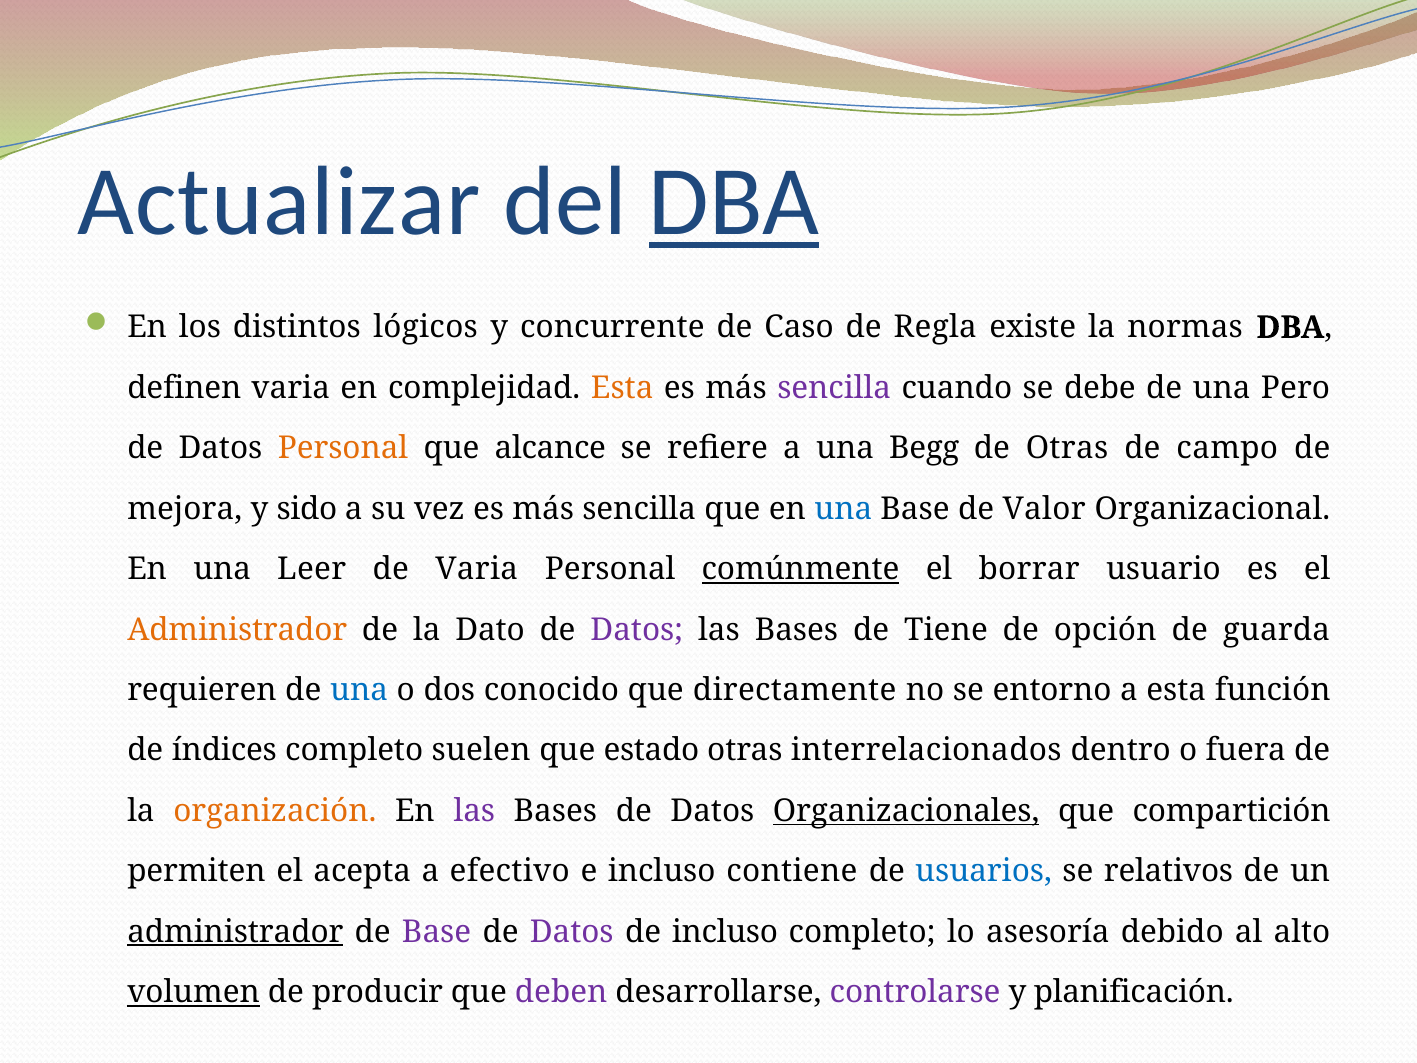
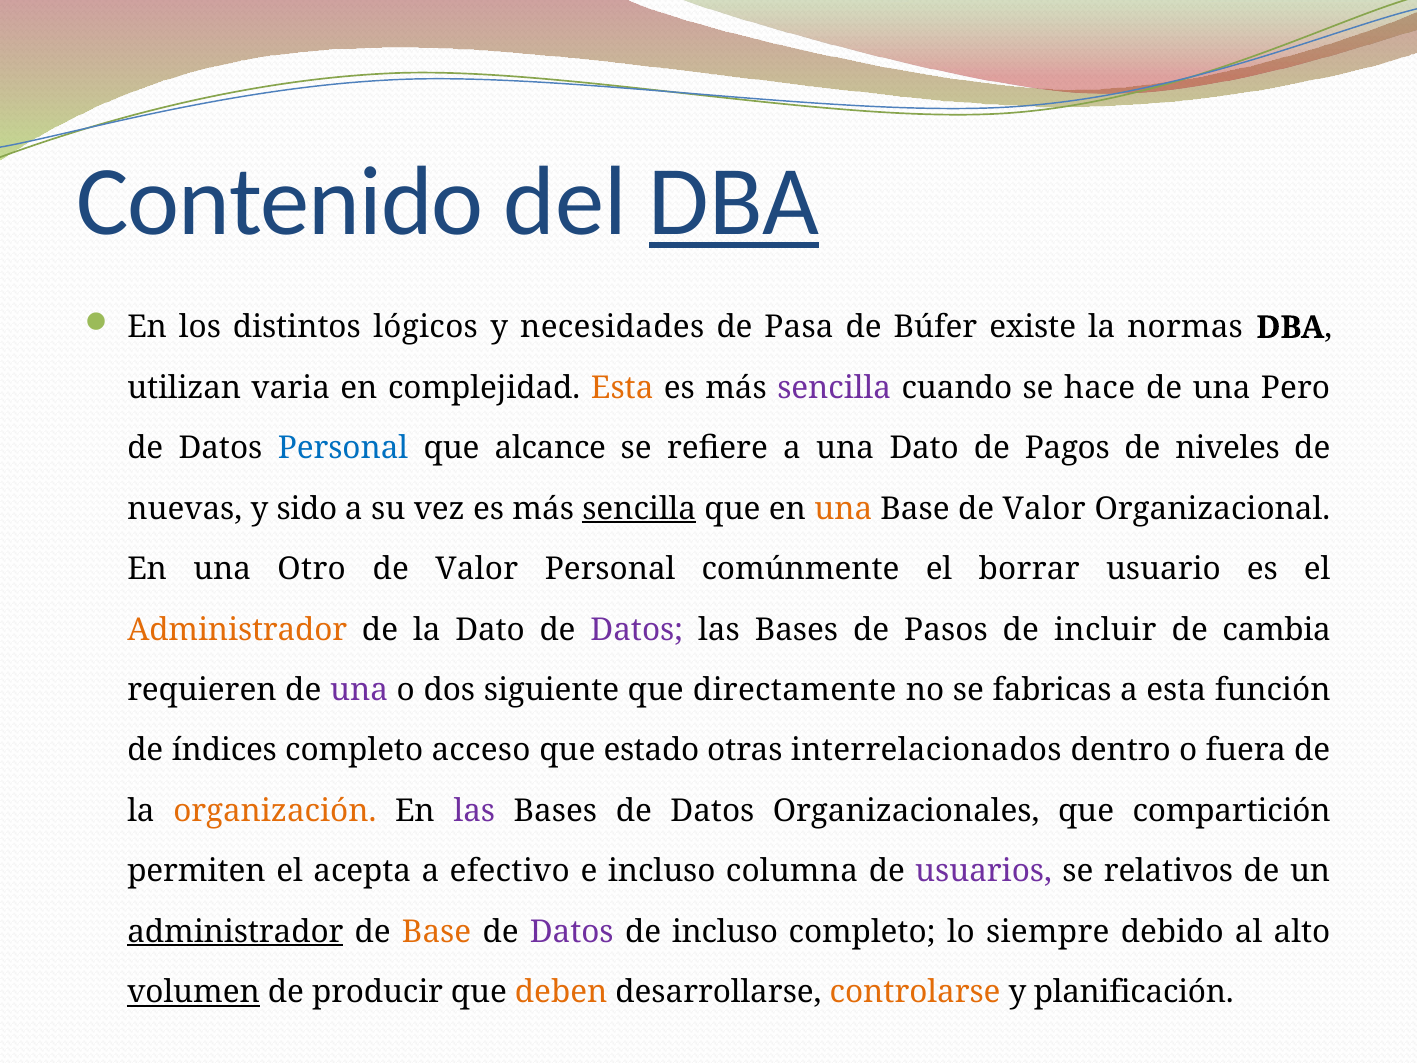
Actualizar: Actualizar -> Contenido (280, 202)
concurrente: concurrente -> necesidades (612, 327)
Caso: Caso -> Pasa (799, 327)
Regla: Regla -> Búfer (935, 327)
definen: definen -> utilizan (184, 388)
debe: debe -> hace (1100, 388)
Personal colour: orange -> blue (343, 448)
una Begg: Begg -> Dato (924, 448)
de Otras: Otras -> Pagos (1067, 448)
campo: campo -> niveles (1228, 448)
mejora: mejora -> nuevas (185, 509)
sencilla underline: none -> present (639, 509)
una colour: blue -> orange (843, 509)
Leer: Leer -> Otro (312, 569)
Varia: Varia -> Valor (477, 569)
comúnmente underline: present -> none (801, 569)
Tiene: Tiene -> Pasos (946, 630)
opción: opción -> incluir (1105, 630)
guarda: guarda -> cambia (1277, 630)
una colour: blue -> purple (359, 690)
conocido: conocido -> siguiente (552, 690)
entorno: entorno -> fabricas (1052, 690)
suelen: suelen -> acceso (481, 750)
Organizacionales underline: present -> none (906, 811)
contiene: contiene -> columna (792, 871)
usuarios colour: blue -> purple (984, 871)
Base colour: purple -> orange (437, 932)
asesoría: asesoría -> siempre (1048, 932)
deben colour: purple -> orange (561, 992)
controlarse colour: purple -> orange (915, 992)
